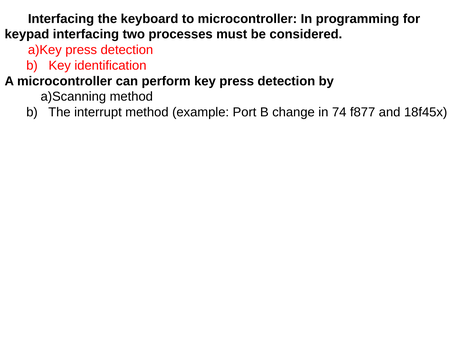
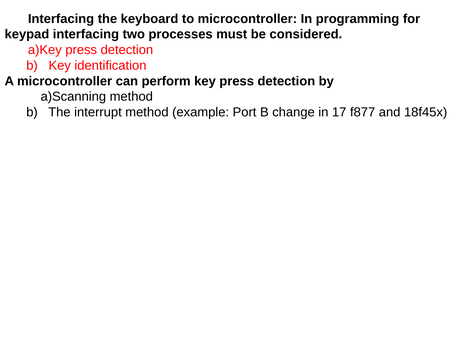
74: 74 -> 17 (339, 112)
